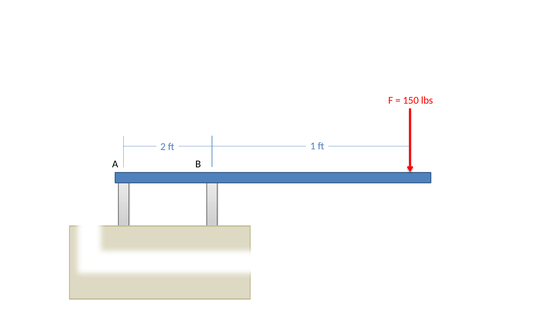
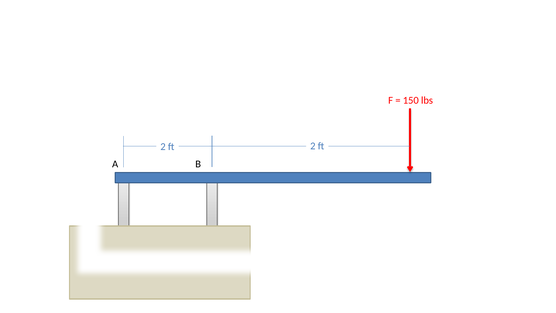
ft 1: 1 -> 2 (313, 146)
